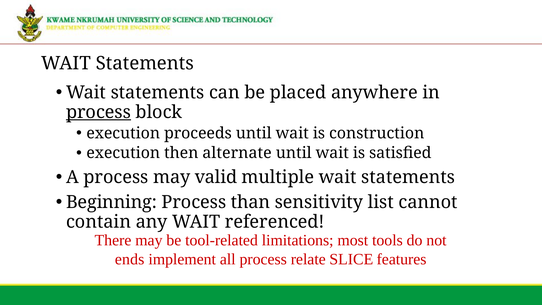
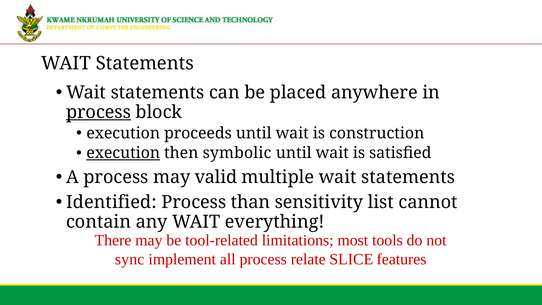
execution underline: none -> present (123, 153)
alternate: alternate -> symbolic (237, 153)
Beginning: Beginning -> Identified (111, 202)
referenced: referenced -> everything (275, 222)
ends: ends -> sync (130, 259)
